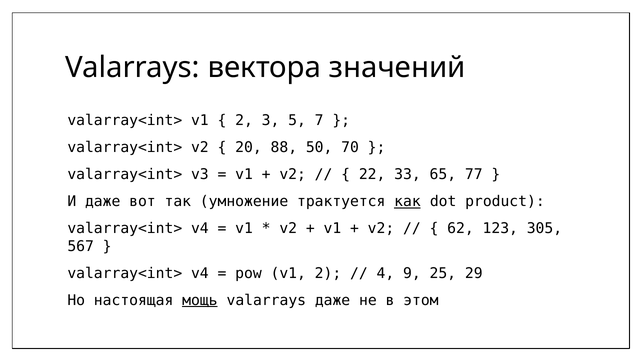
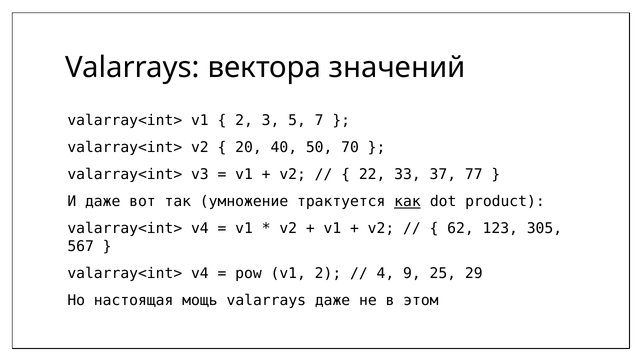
88: 88 -> 40 (284, 148)
65: 65 -> 37 (443, 175)
мощь underline: present -> none (200, 300)
